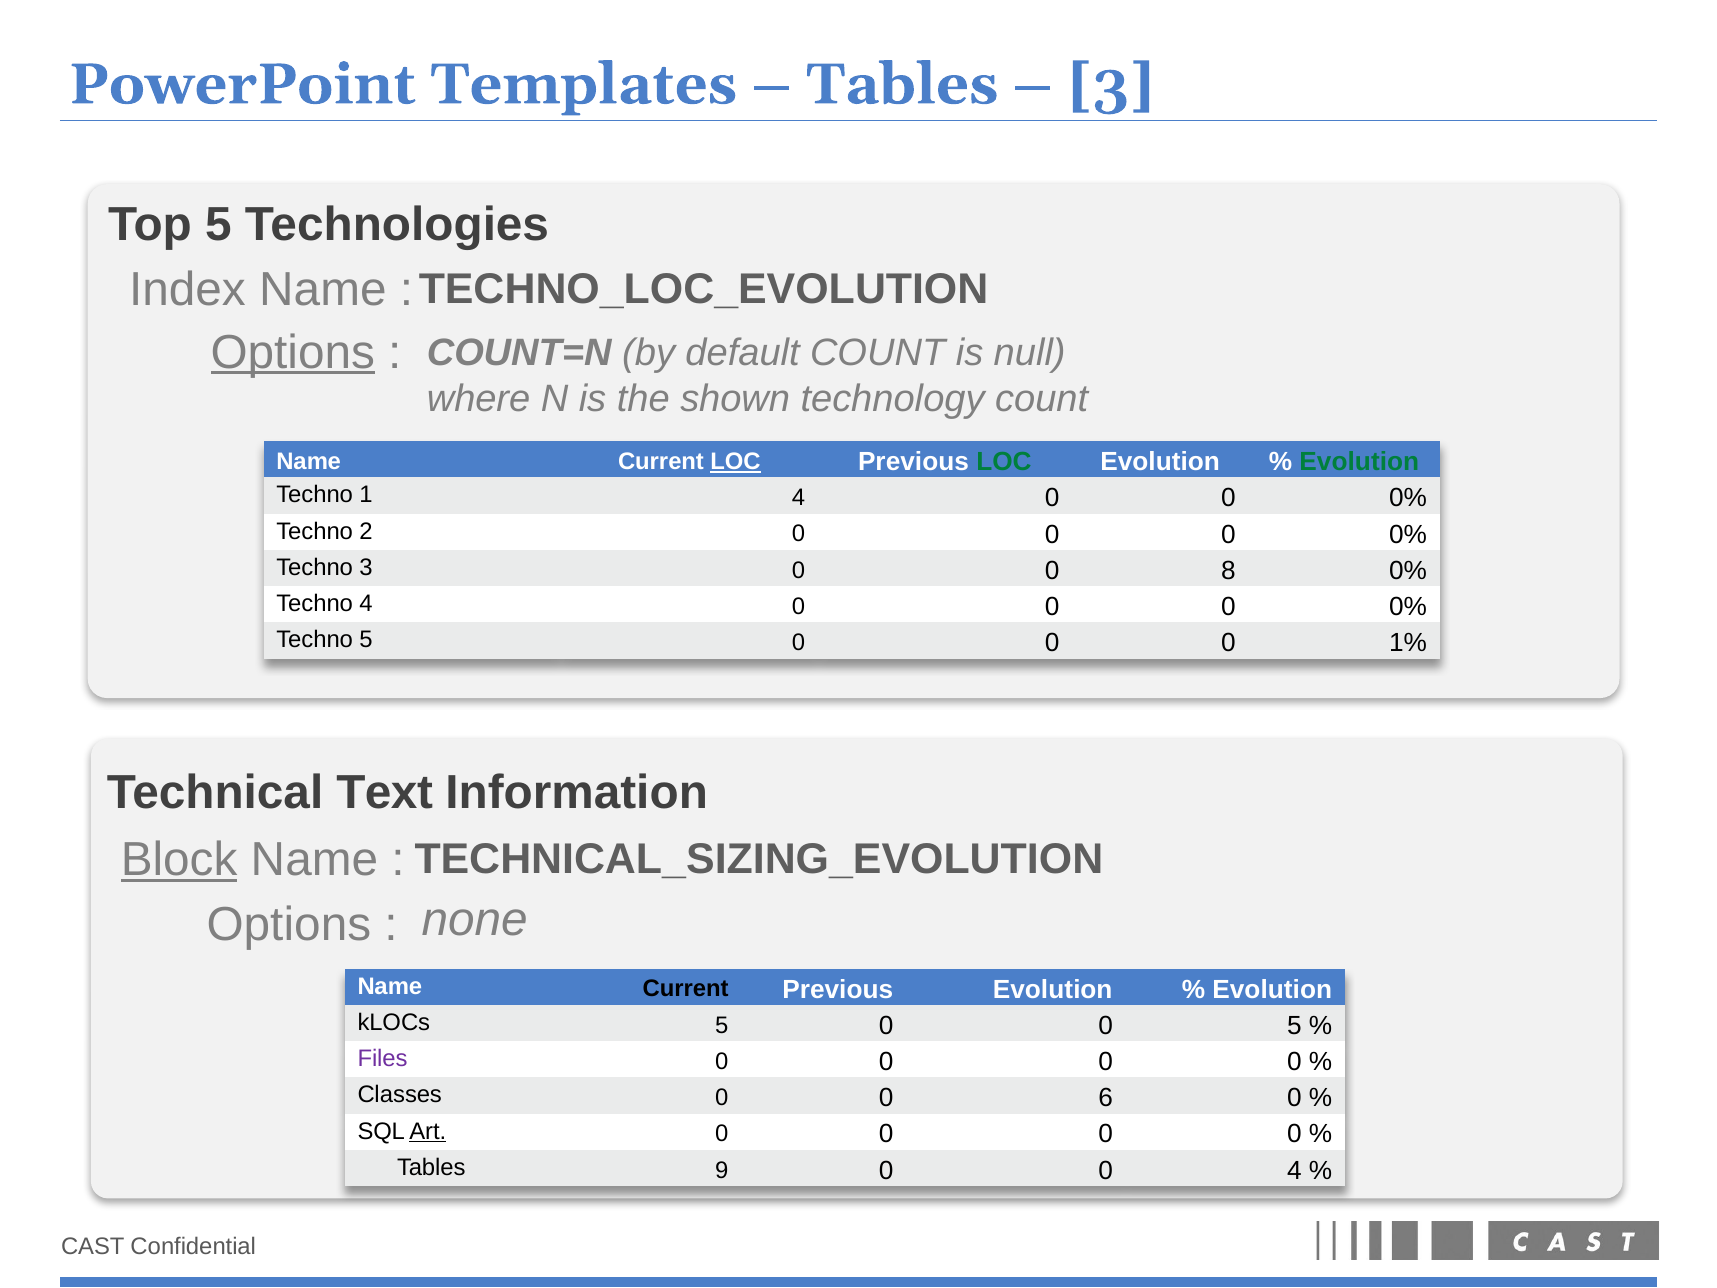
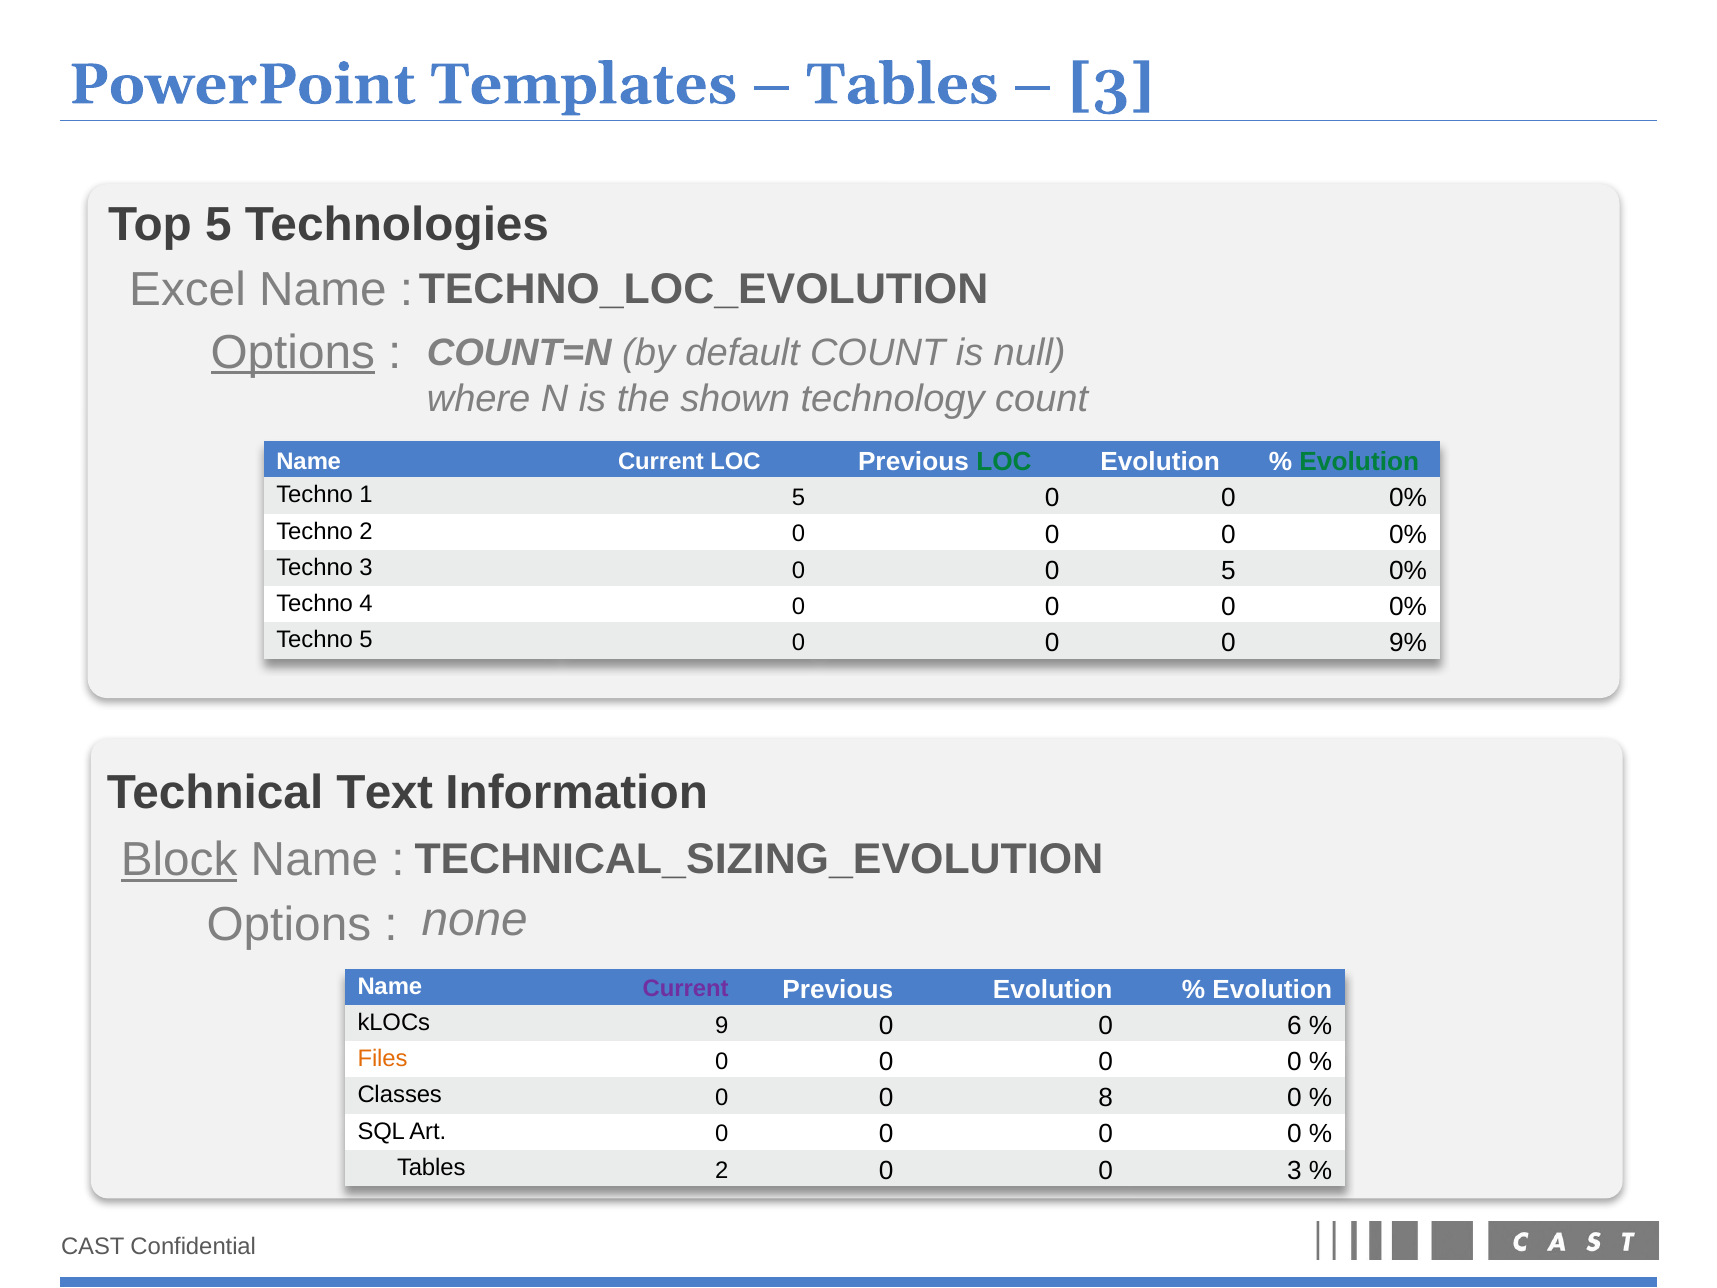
Index: Index -> Excel (188, 290)
LOC underline: present -> none (736, 461)
1 4: 4 -> 5 (799, 498)
0 8: 8 -> 5 (1229, 571)
1%: 1% -> 9% (1408, 643)
Current colour: black -> purple (686, 989)
kLOCs 5: 5 -> 9 (722, 1025)
0 5: 5 -> 6 (1294, 1025)
Files colour: purple -> orange (383, 1058)
6: 6 -> 8 (1106, 1098)
Art underline: present -> none (428, 1131)
Tables 9: 9 -> 2 (722, 1170)
0 4: 4 -> 3 (1294, 1170)
